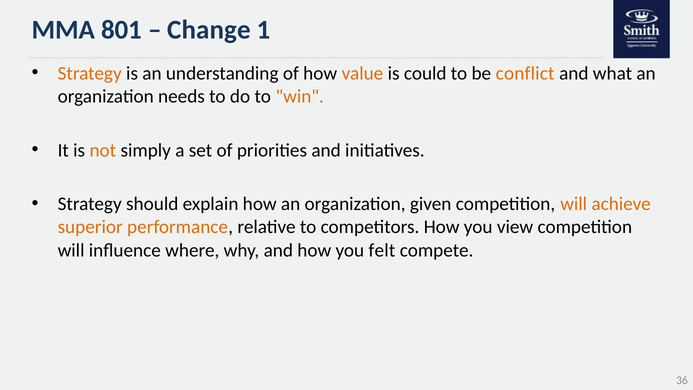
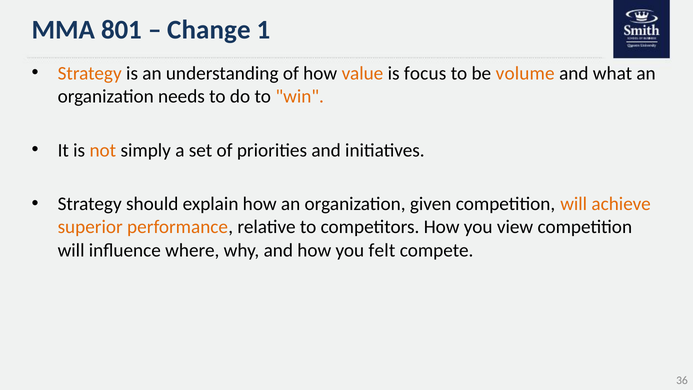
could: could -> focus (425, 73)
conflict: conflict -> volume (525, 73)
